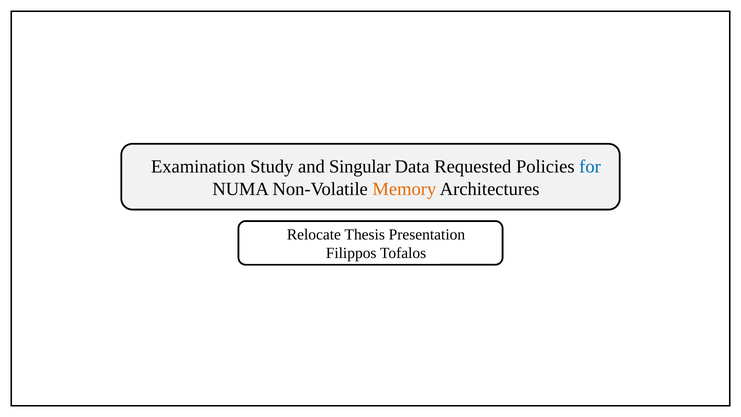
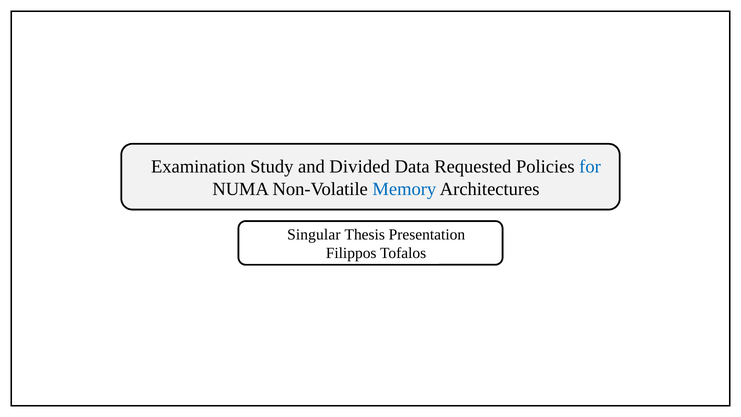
Singular: Singular -> Divided (360, 167)
Memory colour: orange -> blue (404, 189)
Relocate: Relocate -> Singular (314, 235)
